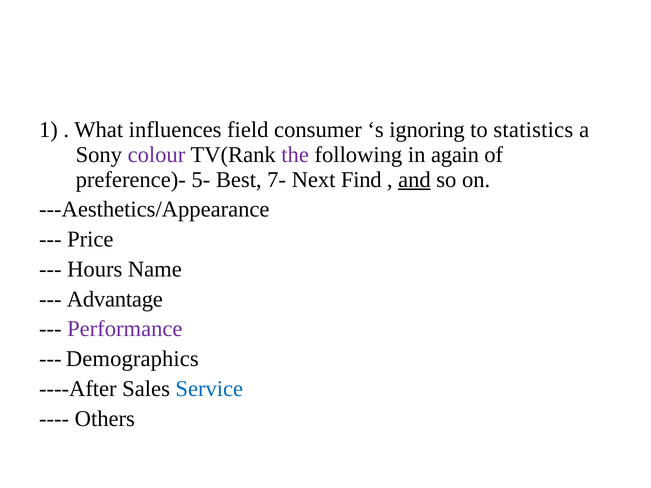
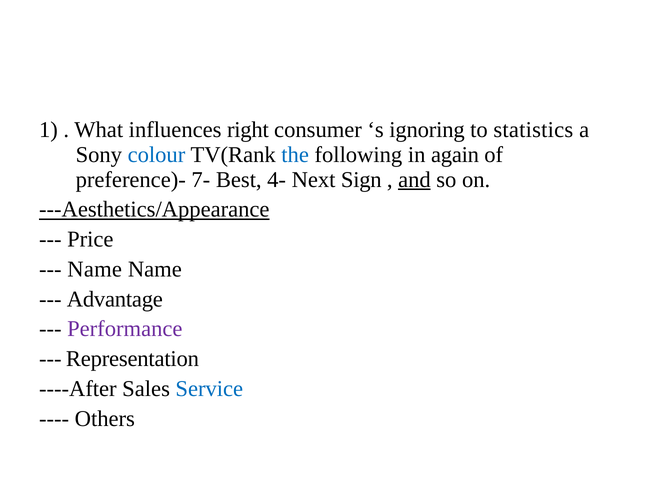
field: field -> right (248, 130)
colour colour: purple -> blue (156, 155)
the colour: purple -> blue (295, 155)
5-: 5- -> 7- (201, 180)
7-: 7- -> 4- (277, 180)
Find: Find -> Sign (361, 180)
---Aesthetics/Appearance underline: none -> present (154, 210)
Hours: Hours -> Name (95, 269)
Demographics: Demographics -> Representation (132, 359)
